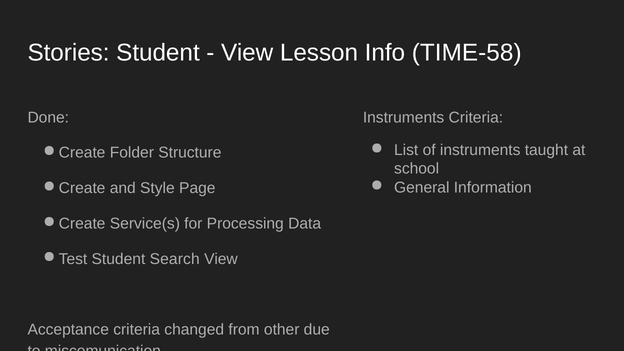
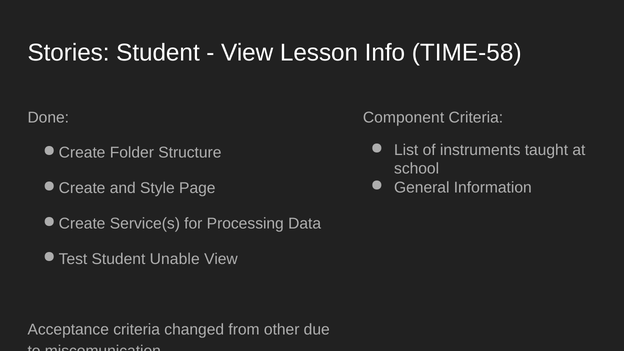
Instruments: Instruments -> Component (404, 117)
Search: Search -> Unable (175, 259)
